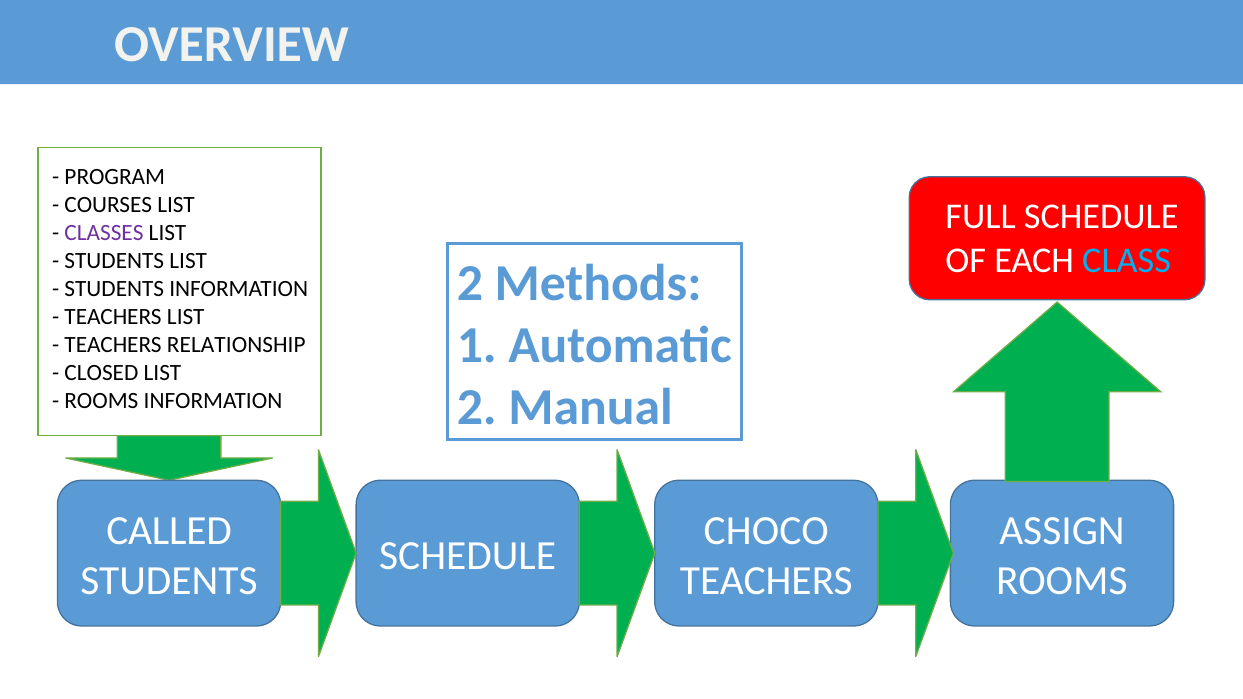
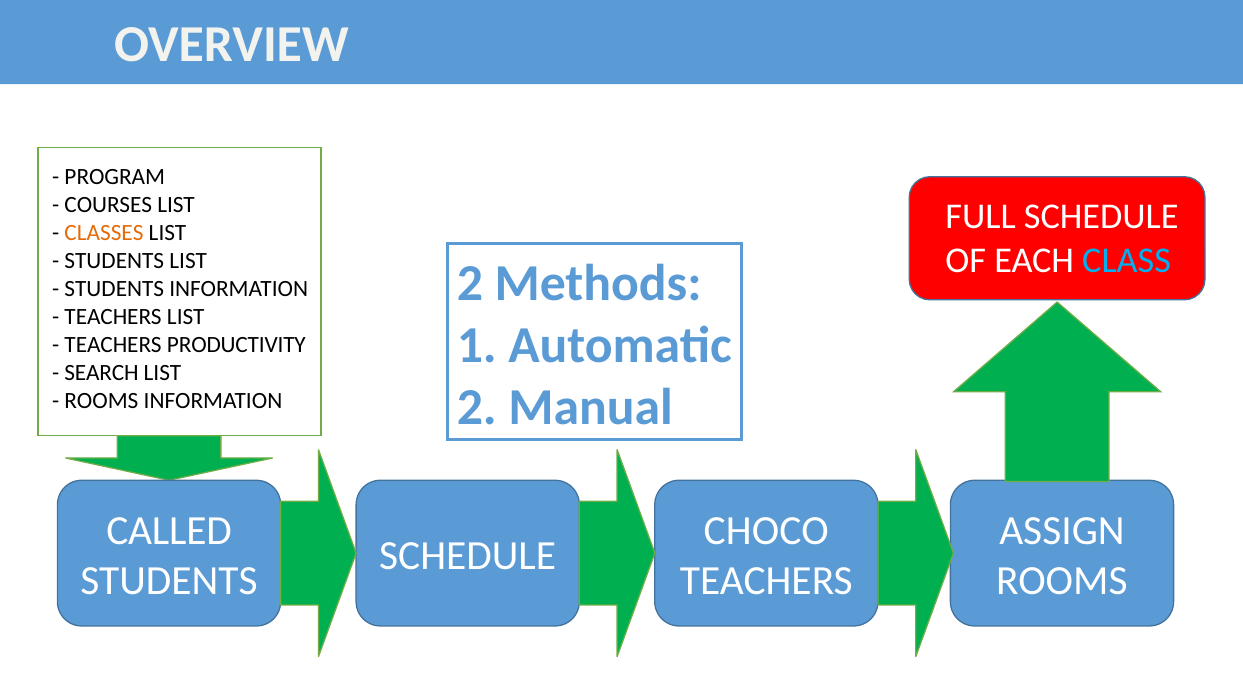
CLASSES colour: purple -> orange (104, 233)
RELATIONSHIP: RELATIONSHIP -> PRODUCTIVITY (236, 345)
CLOSED: CLOSED -> SEARCH (102, 373)
